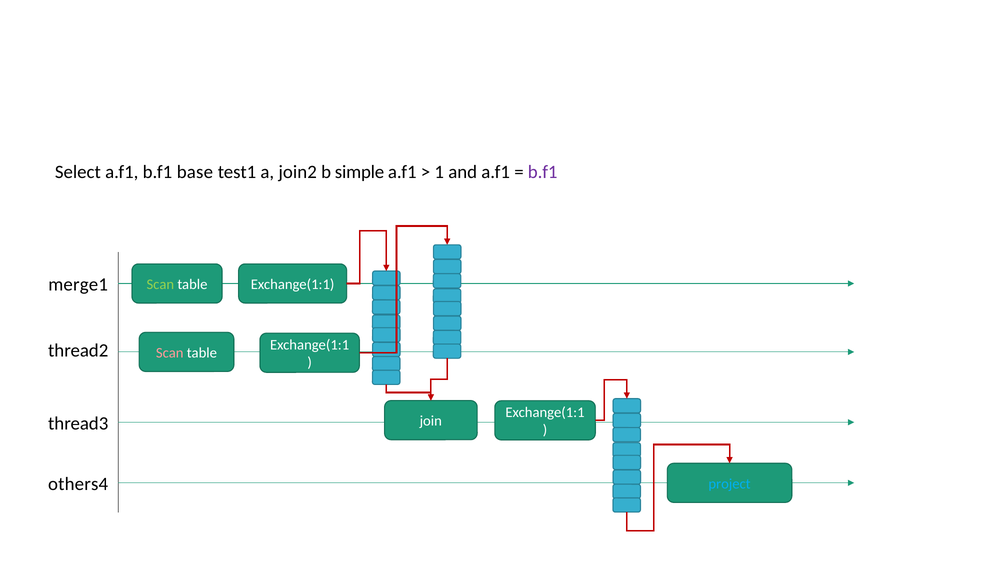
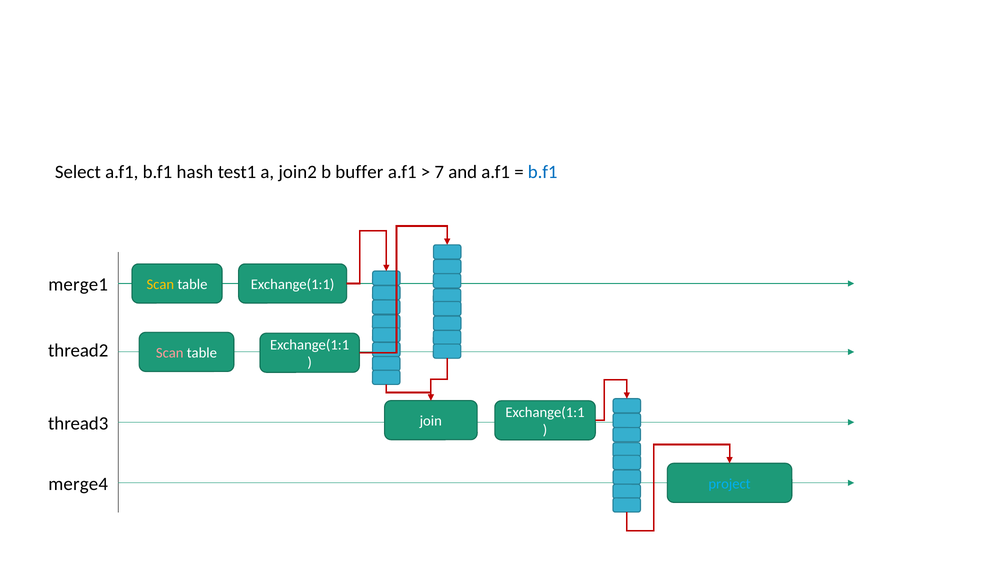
base: base -> hash (195, 172)
simple: simple -> buffer (359, 172)
1: 1 -> 7 (439, 172)
b.f1 colour: purple -> blue (543, 172)
Scan colour: light green -> yellow (160, 285)
others4: others4 -> merge4 (78, 484)
